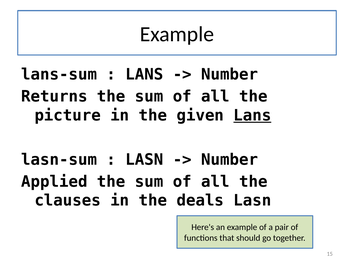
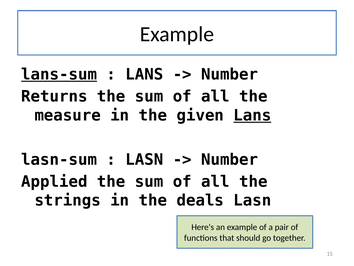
lans-sum underline: none -> present (59, 74)
picture: picture -> measure (68, 115)
clauses: clauses -> strings (68, 200)
